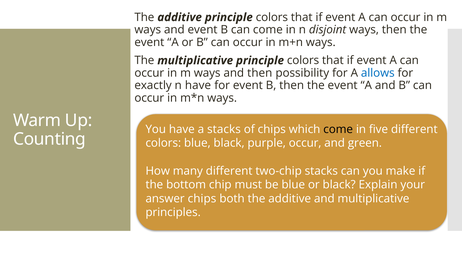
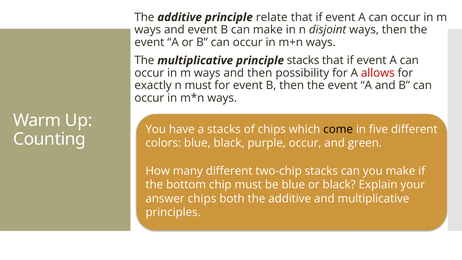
additive principle colors: colors -> relate (272, 17)
can come: come -> make (268, 30)
multiplicative principle colors: colors -> stacks (303, 60)
allows colour: blue -> red (378, 73)
n have: have -> must (198, 85)
